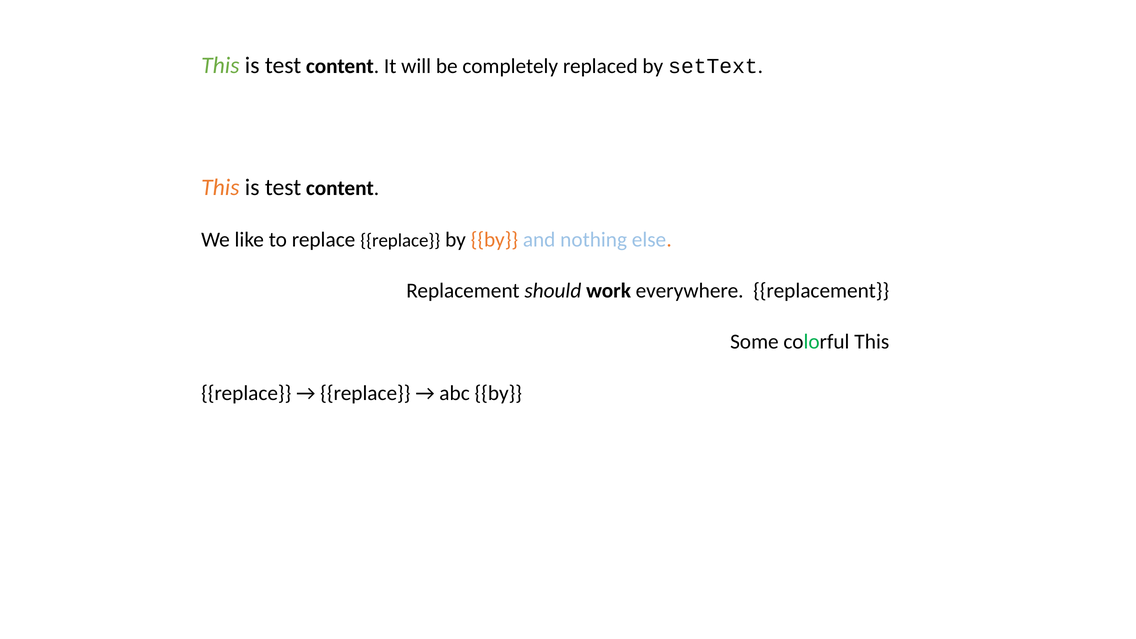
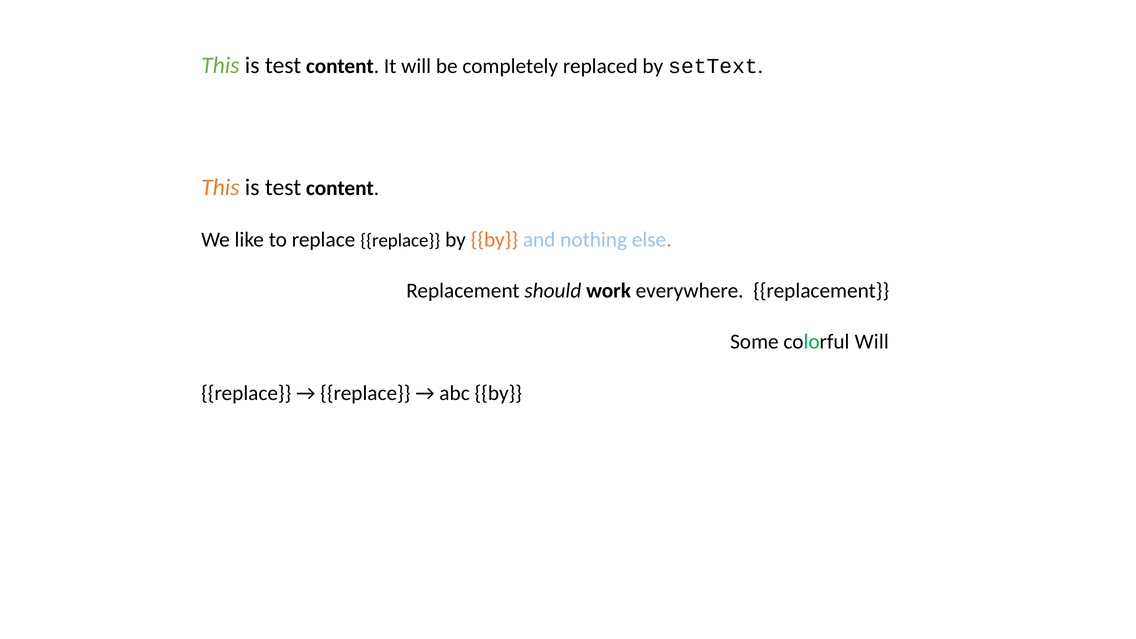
colorful This: This -> Will (872, 342)
